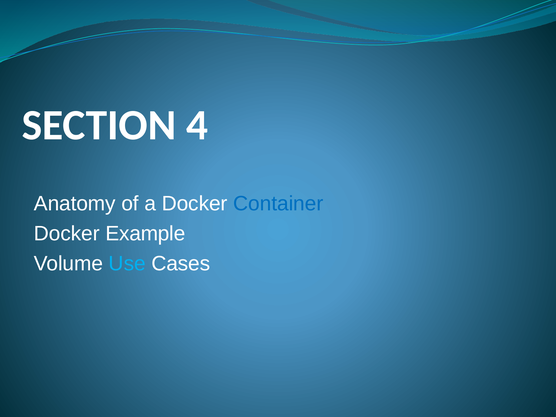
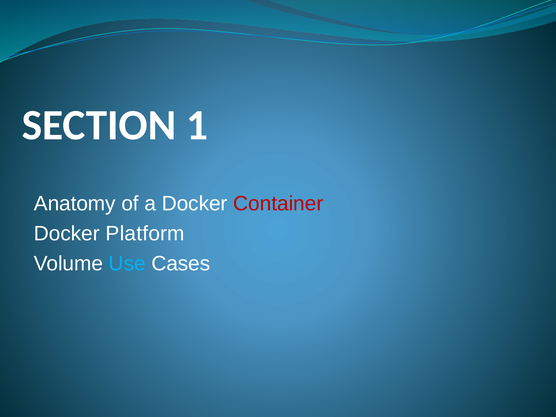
4: 4 -> 1 (197, 125)
Container colour: blue -> red (278, 203)
Example: Example -> Platform (145, 233)
